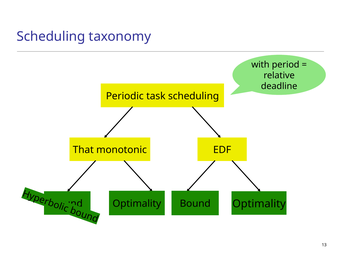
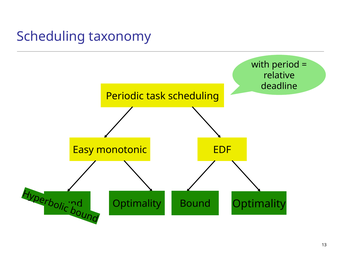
That: That -> Easy (83, 150)
